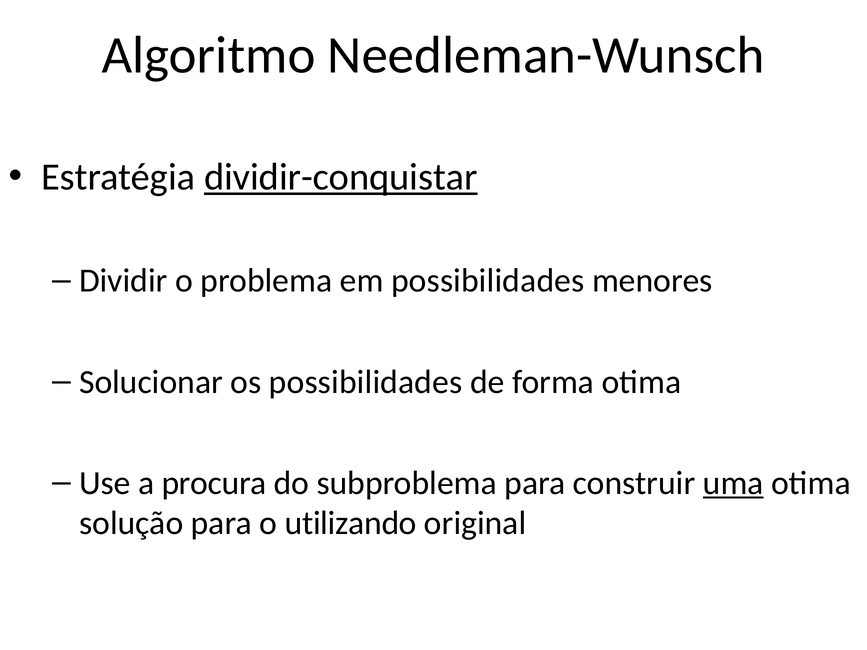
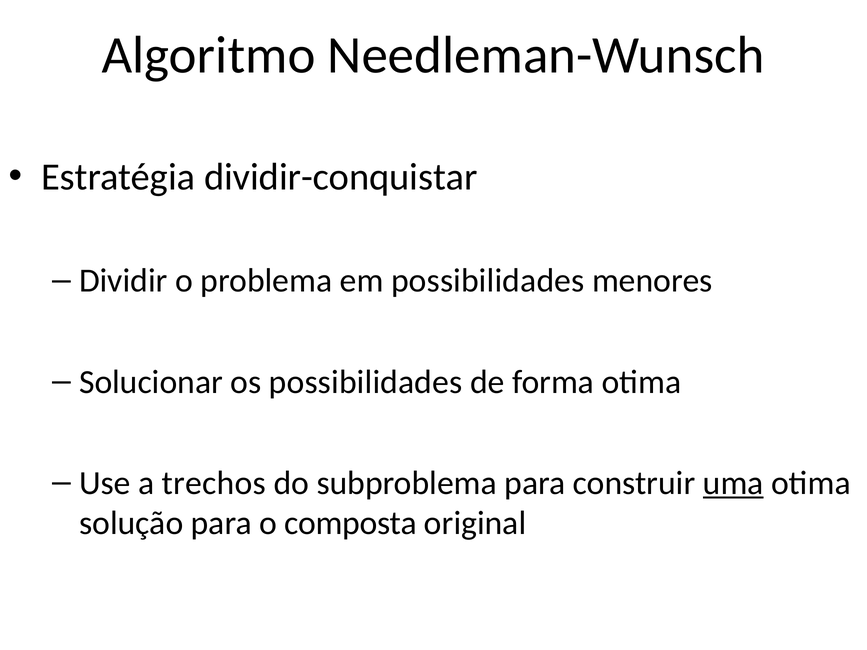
dividir-conquistar underline: present -> none (341, 177)
procura: procura -> trechos (214, 483)
utilizando: utilizando -> composta (351, 524)
